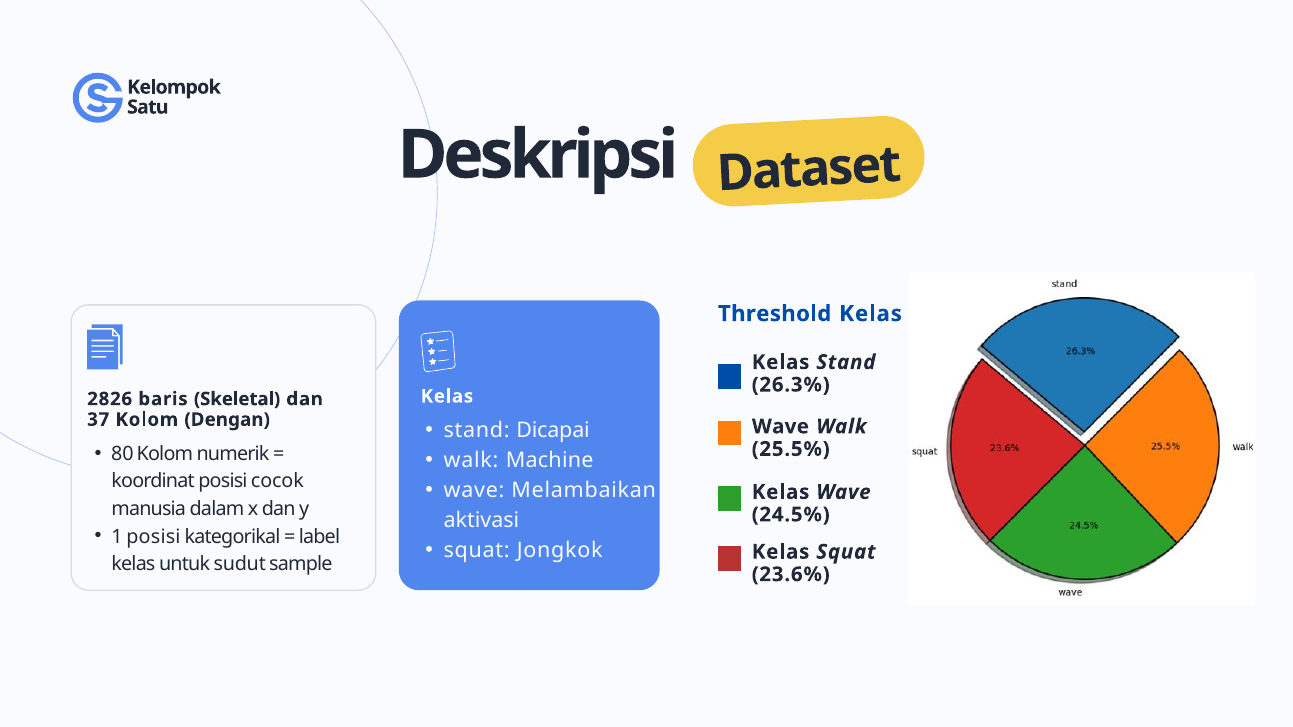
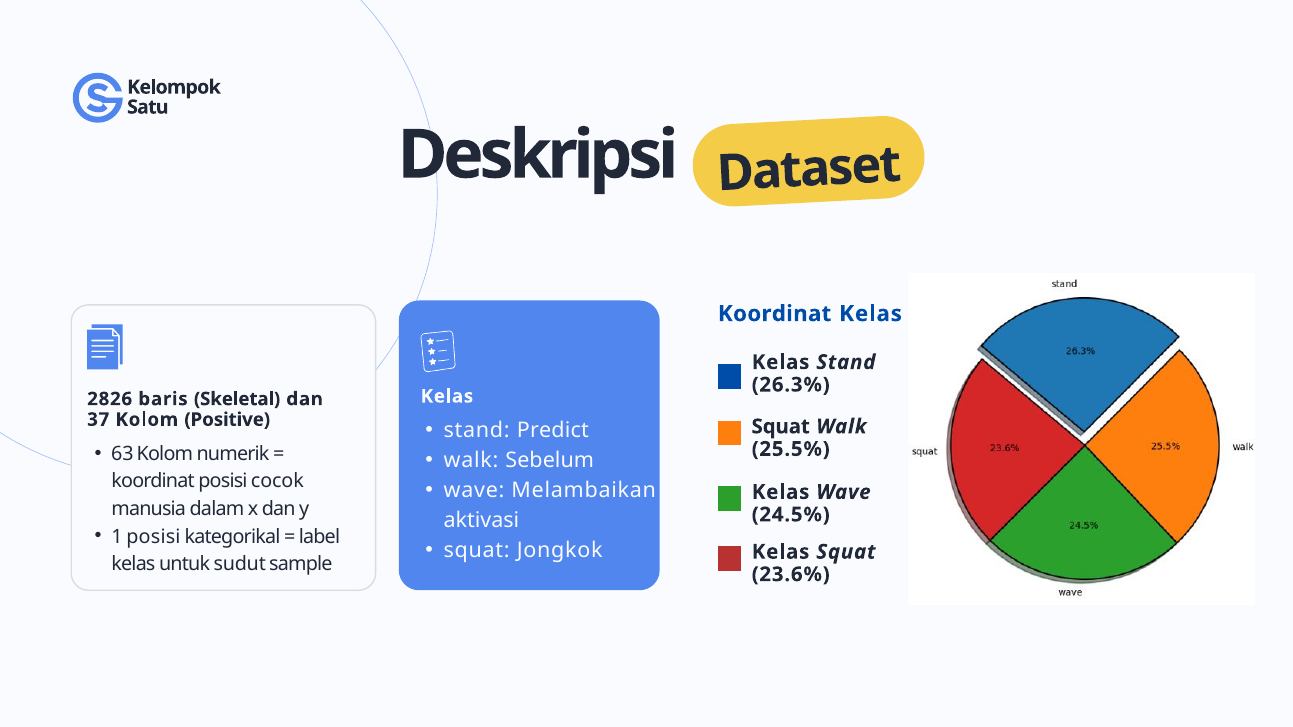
Threshold: Threshold -> Koordinat (775, 314)
Dengan: Dengan -> Positive (227, 420)
Dicapai: Dicapai -> Predict (553, 430)
Wave: Wave -> Squat (781, 427)
80: 80 -> 63 (122, 454)
Machine: Machine -> Sebelum (550, 461)
